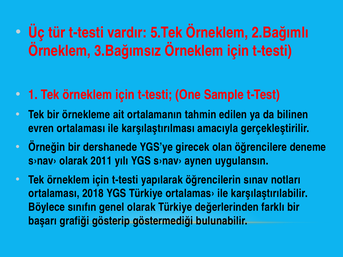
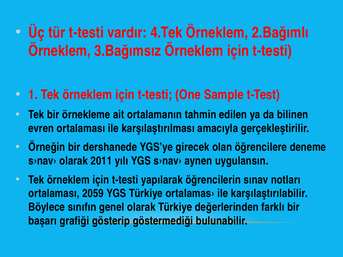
5.Tek: 5.Tek -> 4.Tek (166, 33)
2018: 2018 -> 2059 (93, 194)
